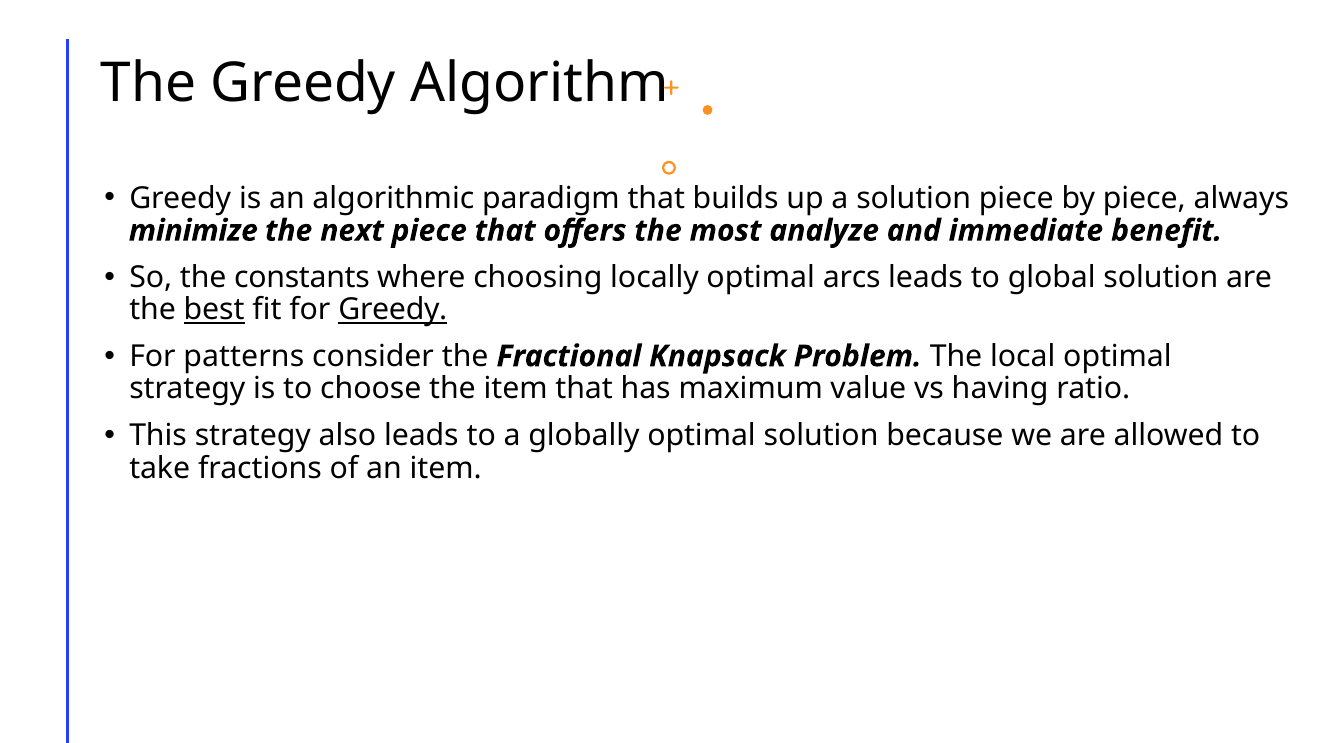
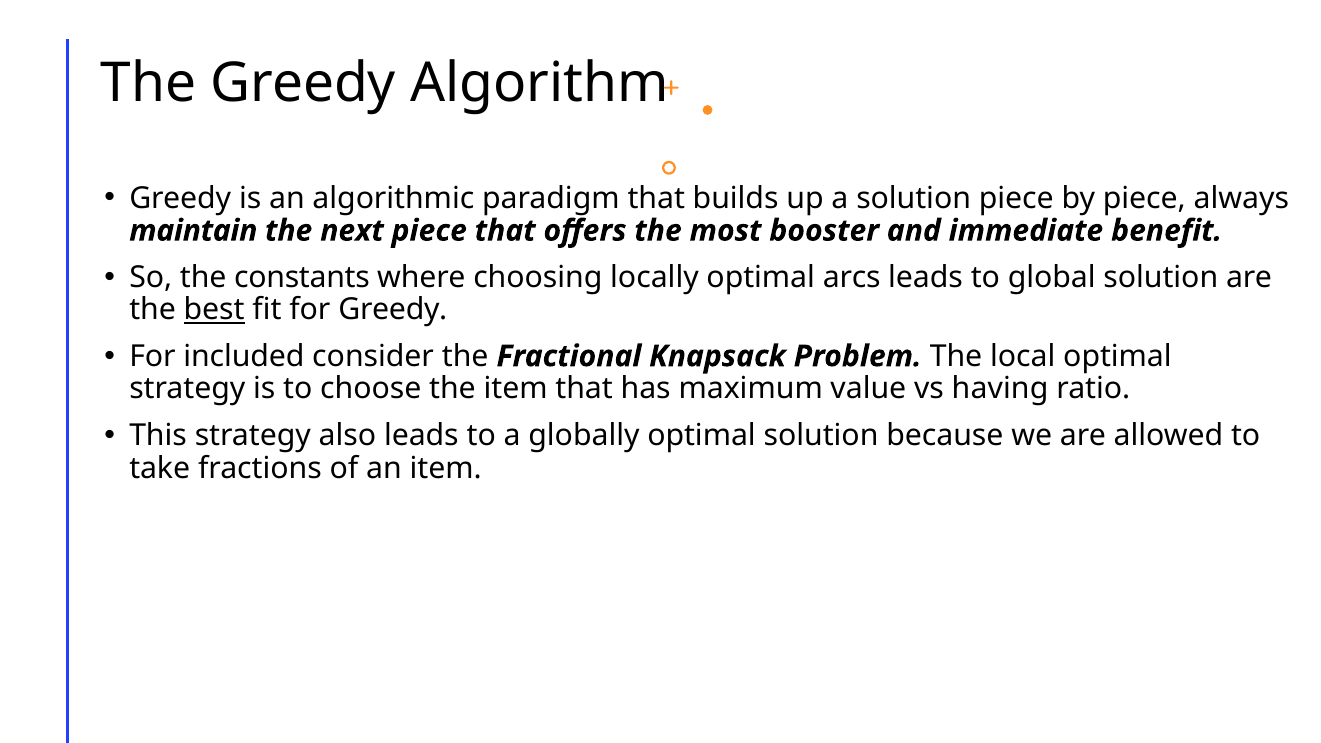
minimize: minimize -> maintain (193, 231)
analyze: analyze -> booster (824, 231)
Greedy underline: present -> none (393, 310)
patterns: patterns -> included (244, 356)
